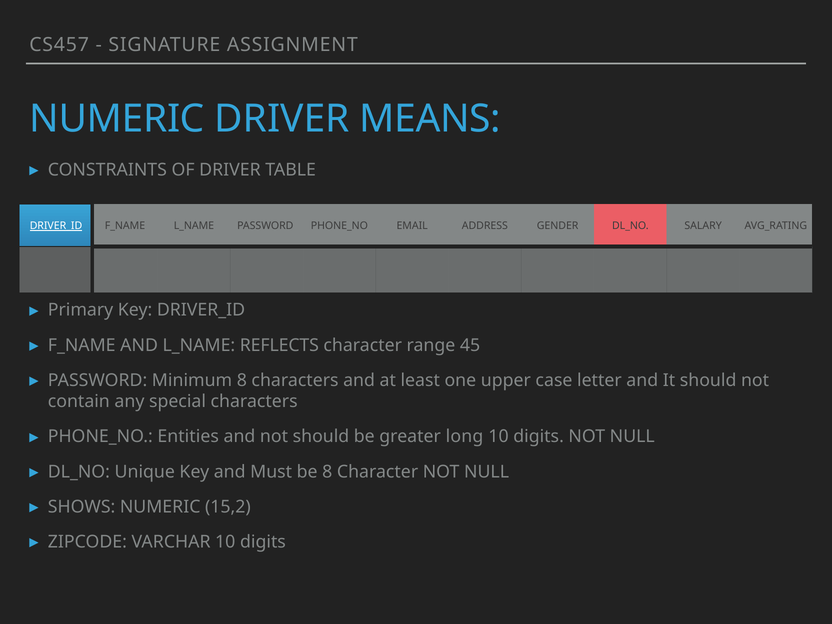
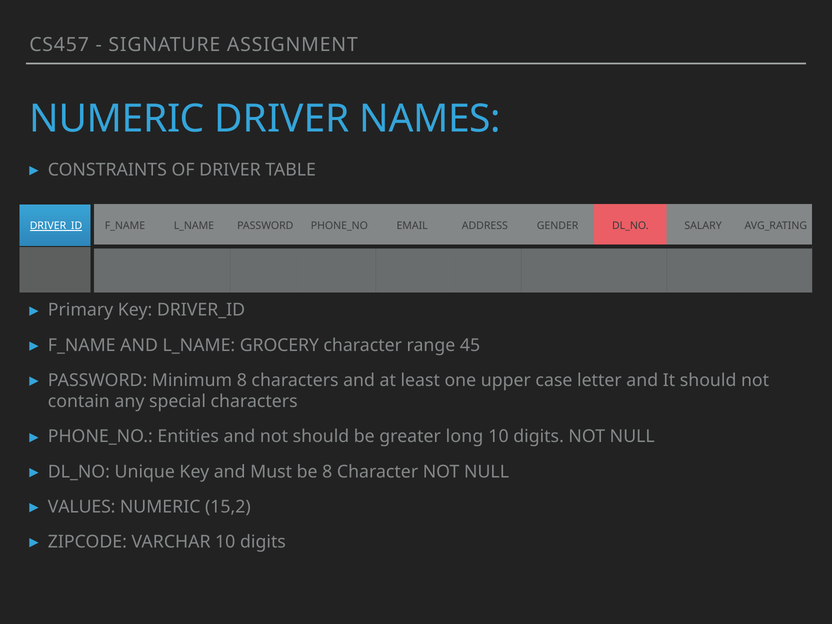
MEANS: MEANS -> NAMES (430, 119)
REFLECTS: REFLECTS -> GROCERY (279, 345)
SHOWS: SHOWS -> VALUES (82, 507)
